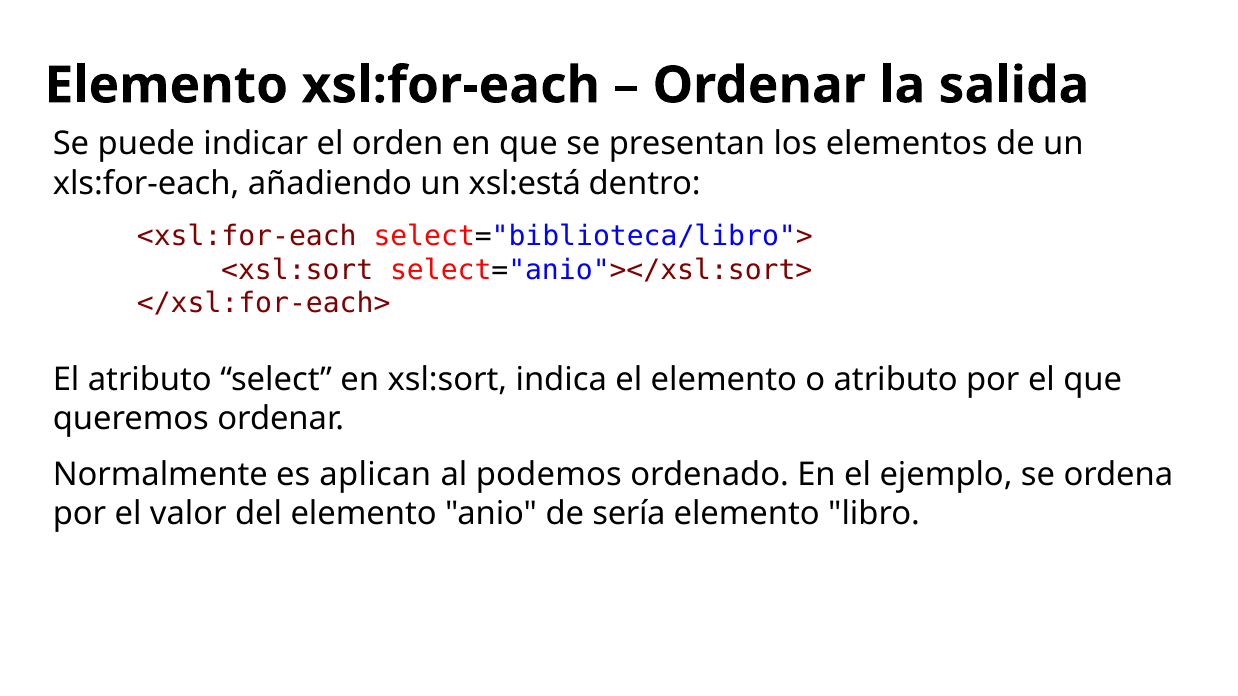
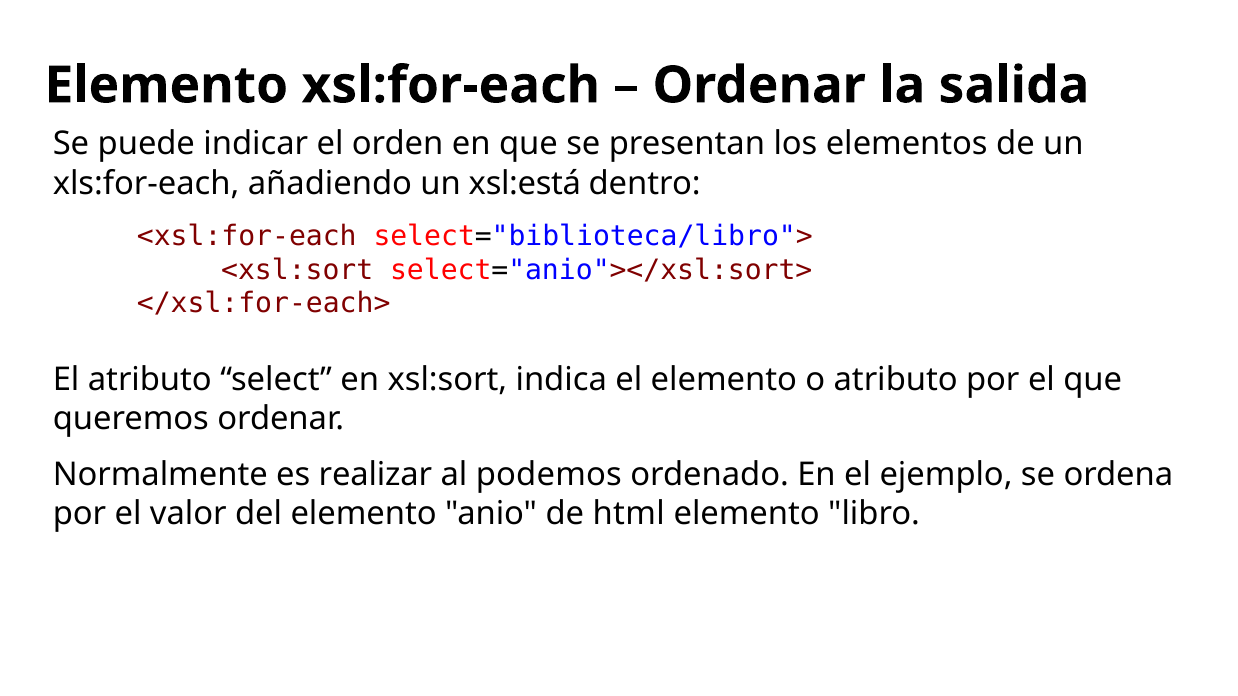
aplican: aplican -> realizar (375, 475)
sería: sería -> html (629, 514)
